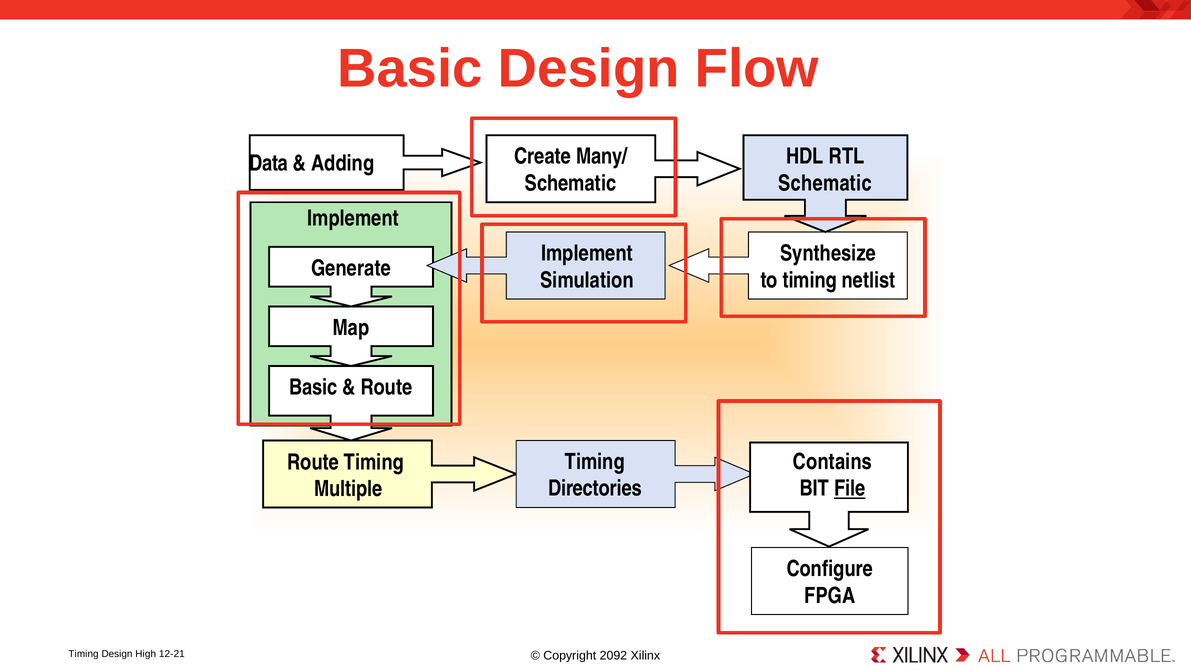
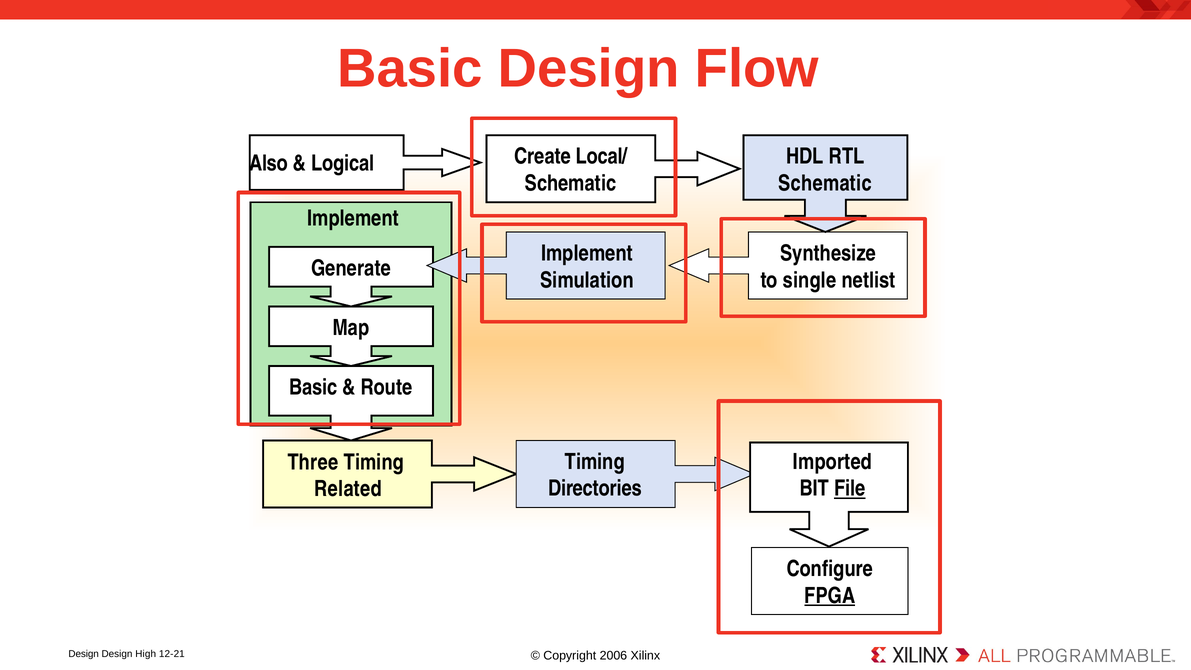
Many/: Many/ -> Local/ (602, 157)
Data: Data -> Also (269, 164)
Adding: Adding -> Logical (343, 164)
to timing: timing -> single (810, 280)
Contains: Contains -> Imported (832, 462)
Route: Route -> Three (313, 462)
Multiple: Multiple -> Related (348, 489)
FPGA underline: none -> present (830, 596)
Timing: Timing -> Design (84, 654)
2092: 2092 -> 2006 (613, 656)
